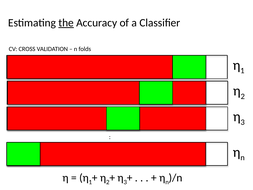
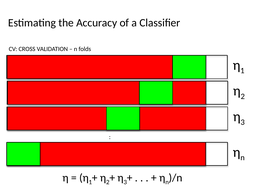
the underline: present -> none (66, 23)
